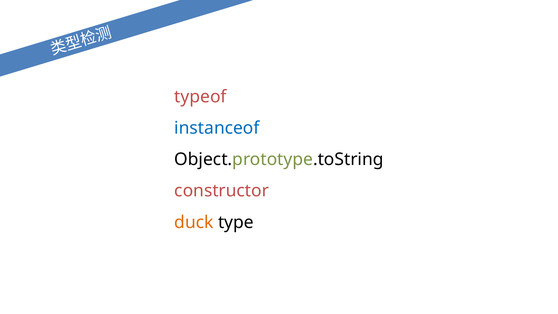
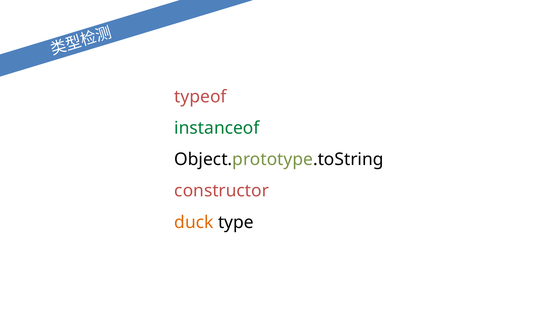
instanceof colour: blue -> green (217, 128)
